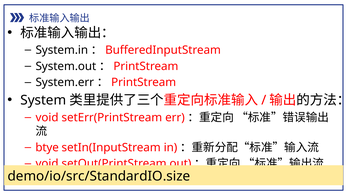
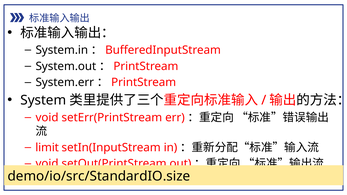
btye: btye -> limit (47, 148)
